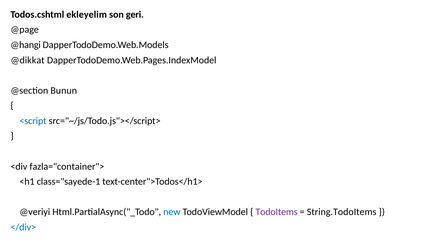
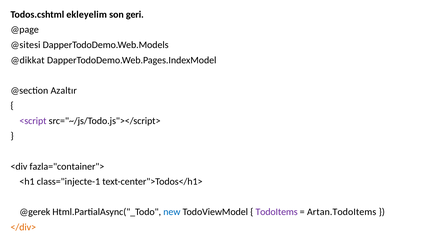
@hangi: @hangi -> @sitesi (25, 45)
Bunun: Bunun -> Azaltır (64, 90)
<script colour: blue -> purple (33, 121)
class="sayede-1: class="sayede-1 -> class="injecte-1 (68, 182)
@veriyi: @veriyi -> @gerek (35, 212)
String.TodoItems: String.TodoItems -> Artan.TodoItems (342, 212)
</div> colour: blue -> orange (23, 227)
